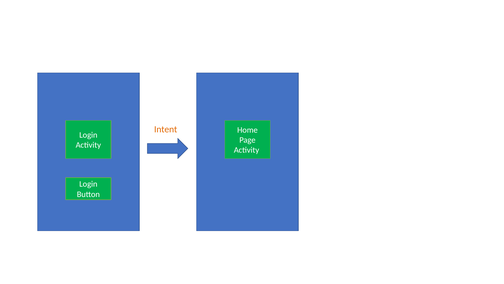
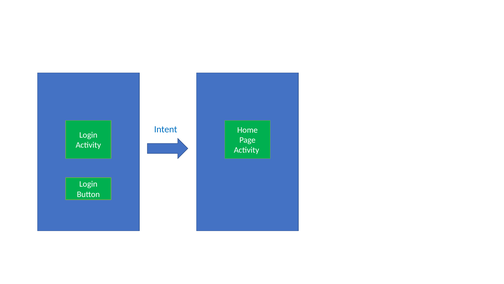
Intent colour: orange -> blue (166, 129)
